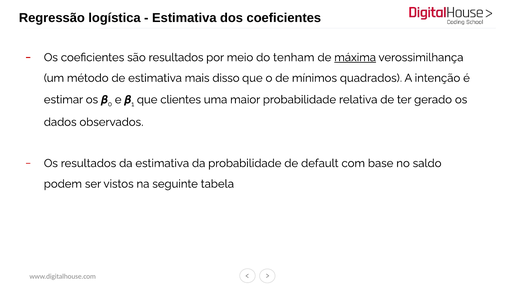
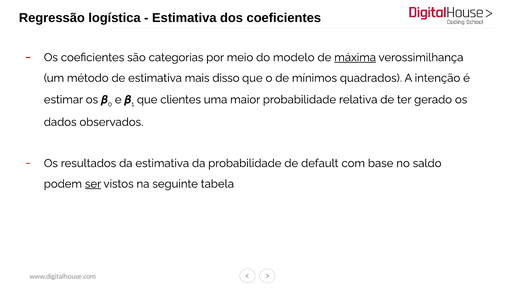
são resultados: resultados -> categorias (176, 57)
tenham: tenham -> modelo (294, 57)
ser underline: none -> present (93, 184)
